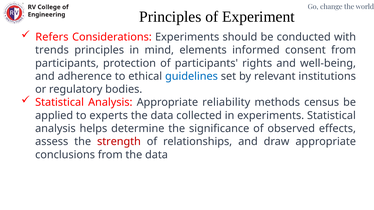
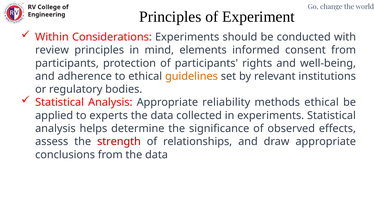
Refers: Refers -> Within (52, 37)
trends: trends -> review (52, 50)
guidelines colour: blue -> orange (191, 76)
methods census: census -> ethical (322, 103)
